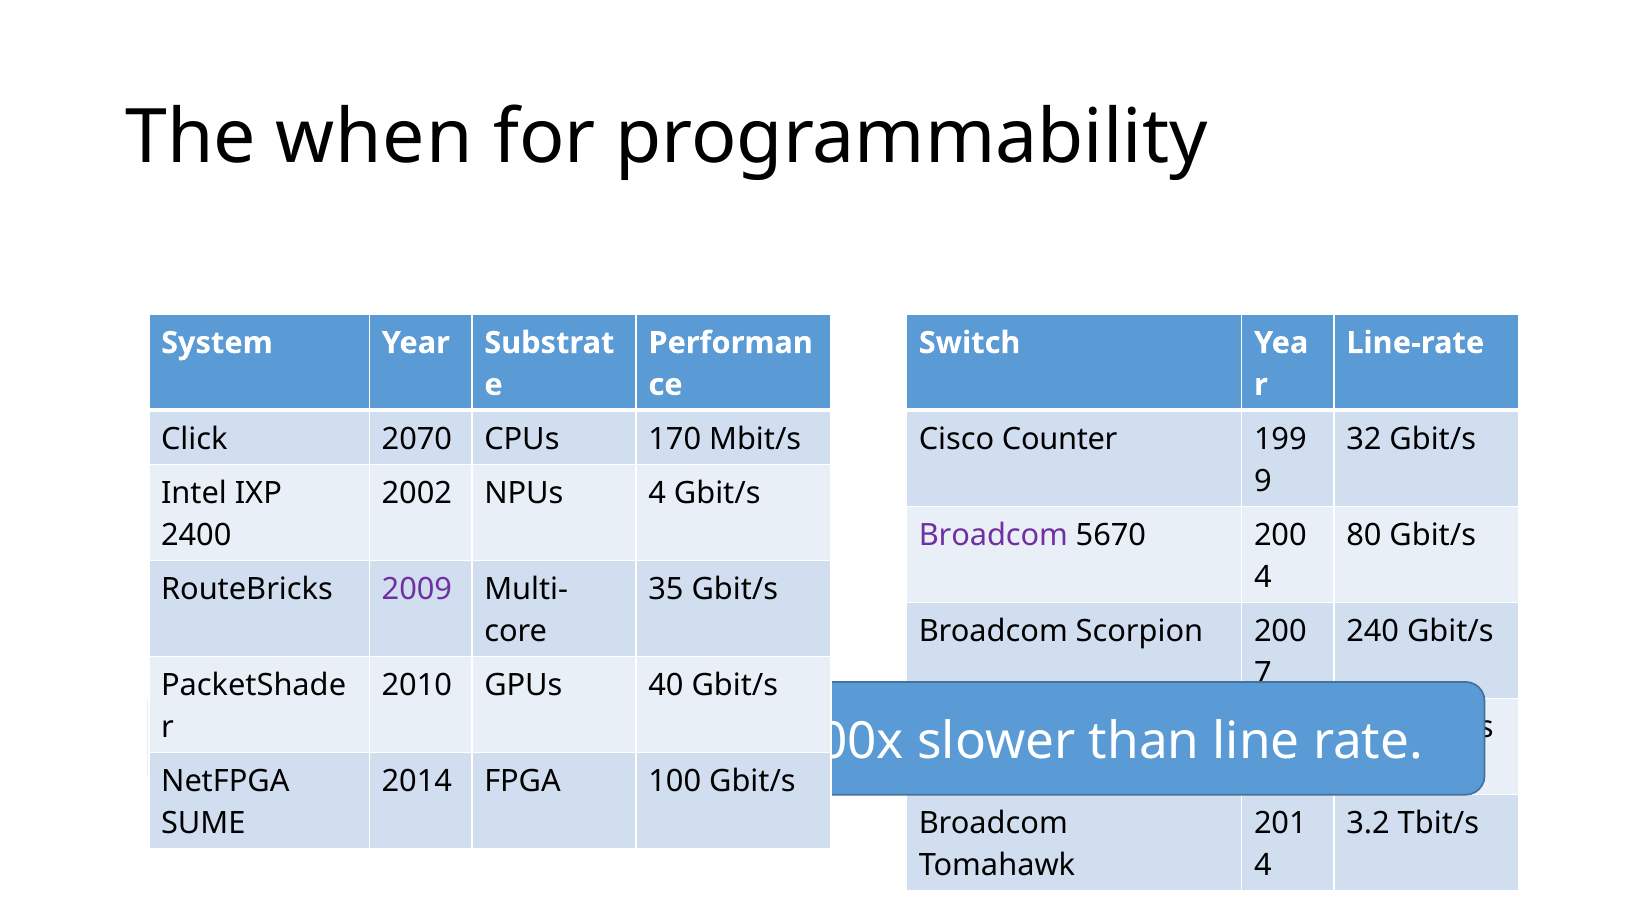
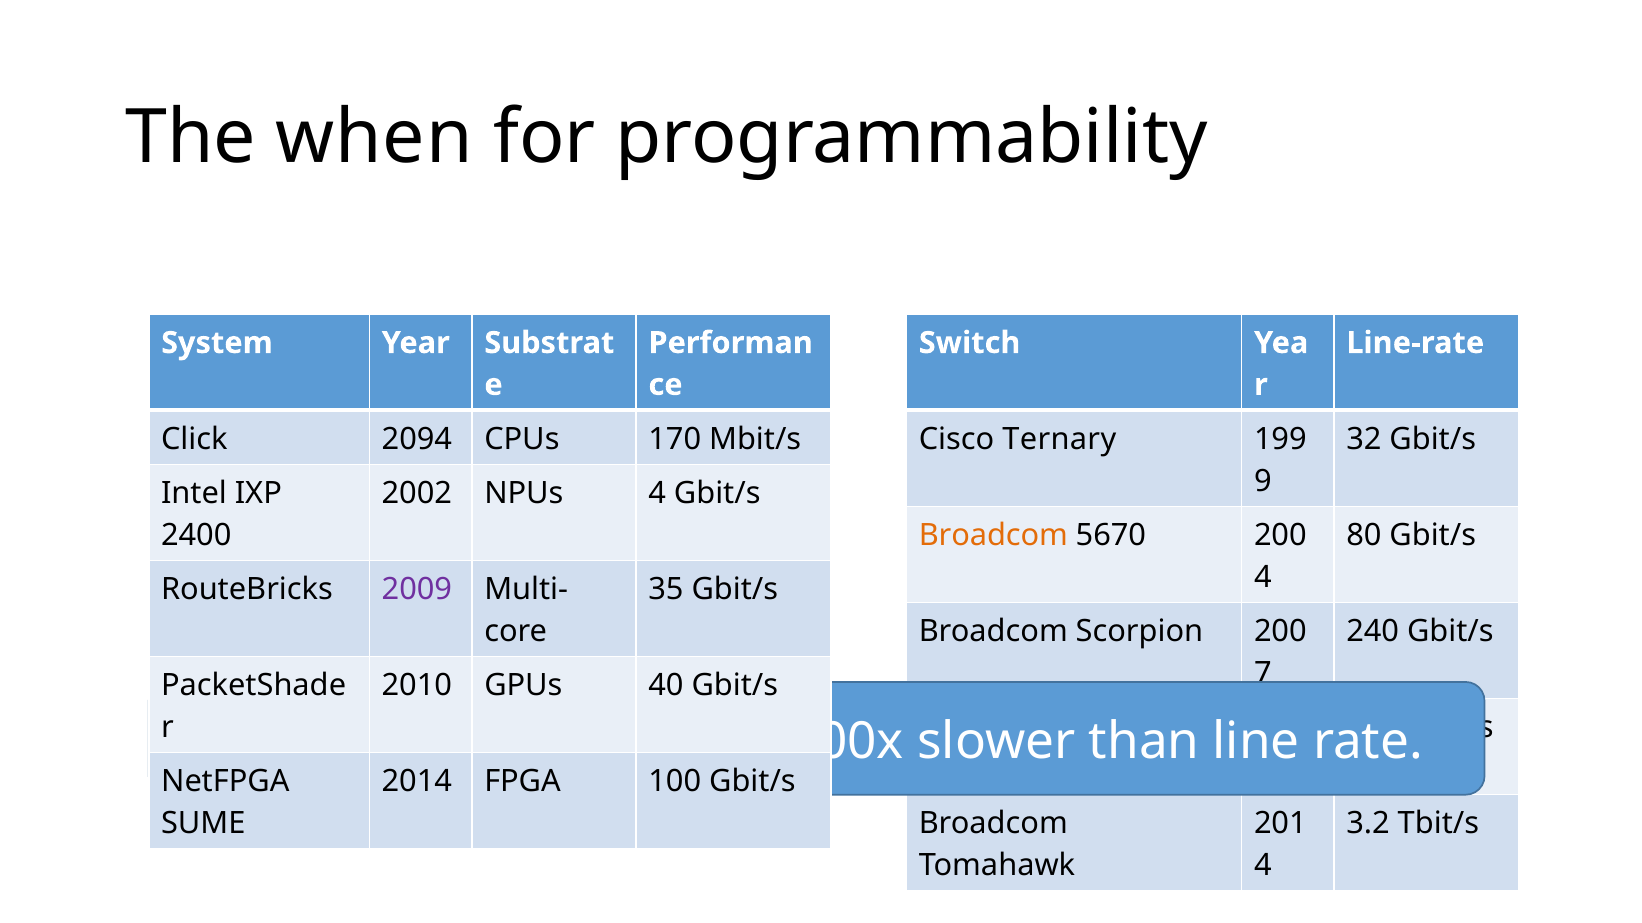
2070: 2070 -> 2094 (417, 439)
Counter: Counter -> Ternary (1059, 439)
Broadcom colour: purple -> orange (993, 535)
